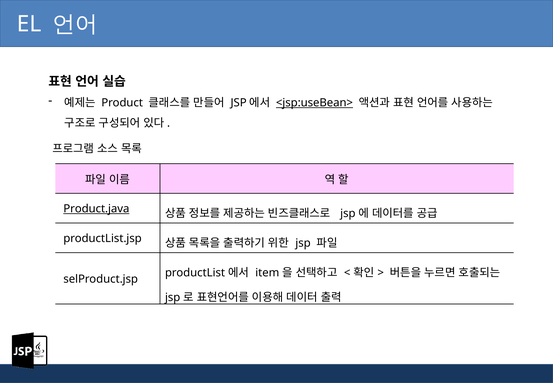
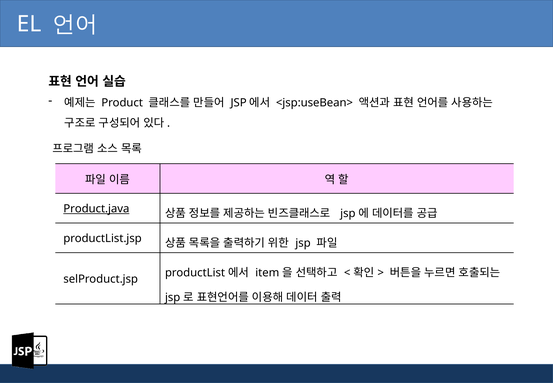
<jsp:useBean> underline: present -> none (314, 103)
